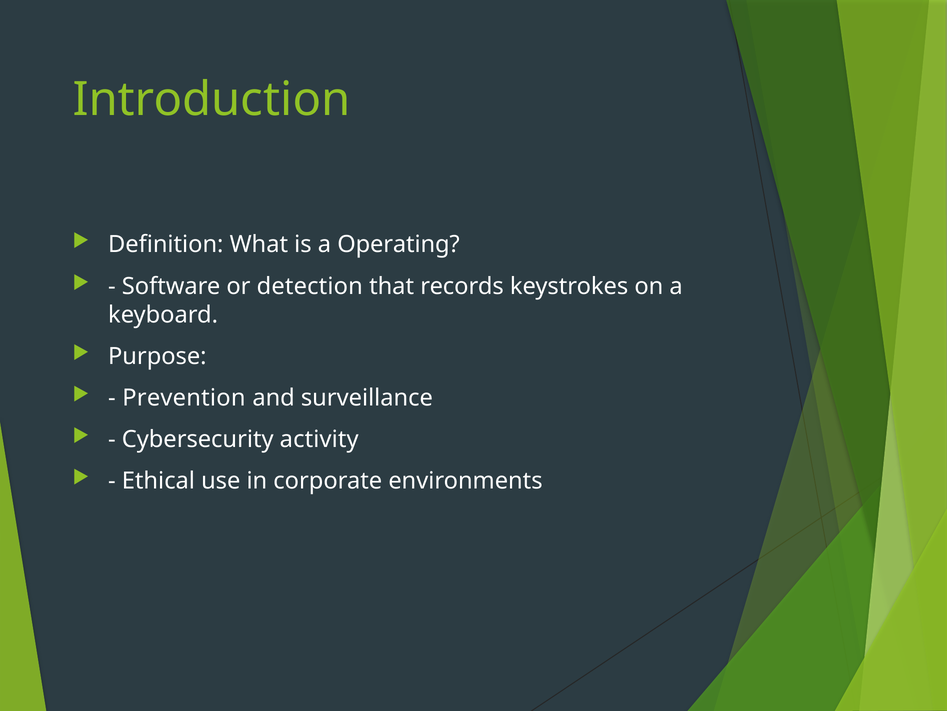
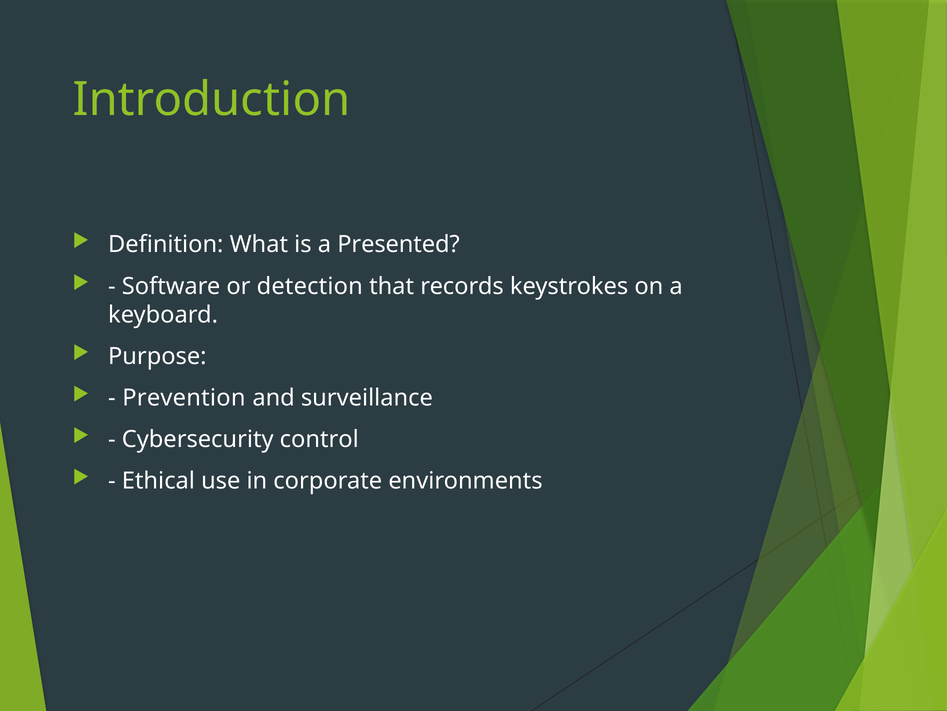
Operating: Operating -> Presented (399, 244)
activity: activity -> control (319, 439)
